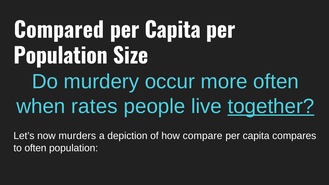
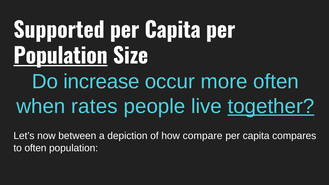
Compared: Compared -> Supported (59, 31)
Population underline: none -> present (61, 56)
murdery: murdery -> increase (102, 82)
murders: murders -> between (77, 136)
